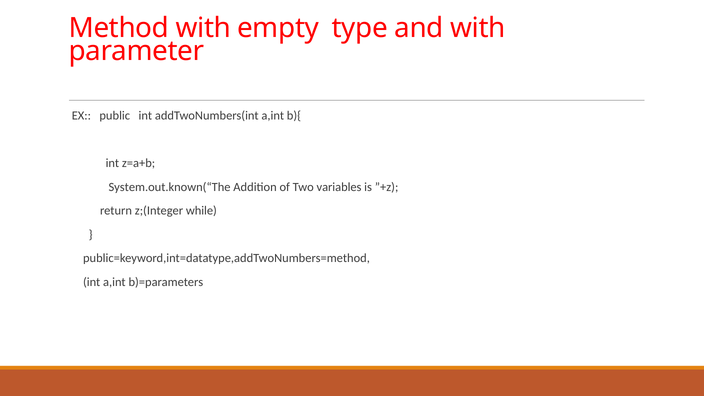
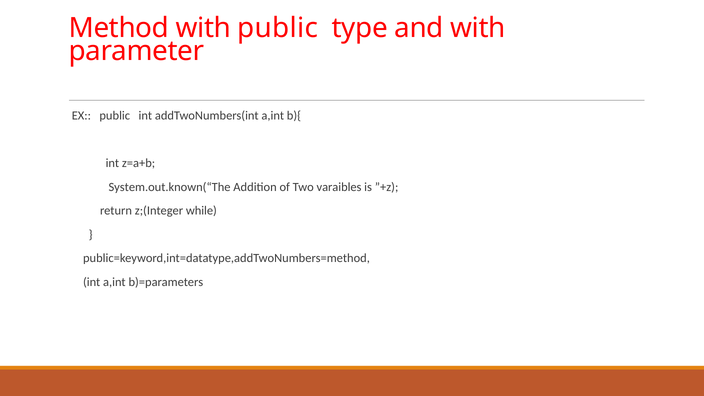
with empty: empty -> public (278, 28)
variables: variables -> varaibles (339, 187)
